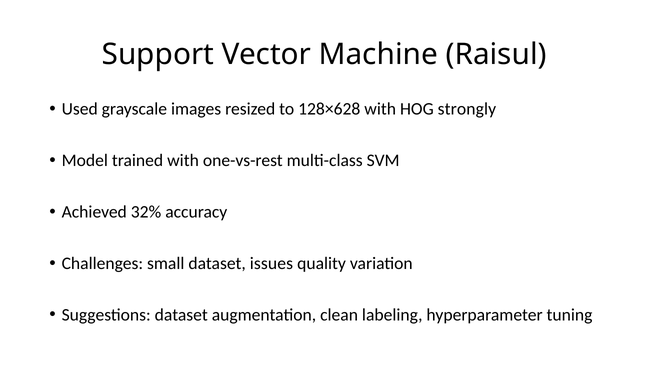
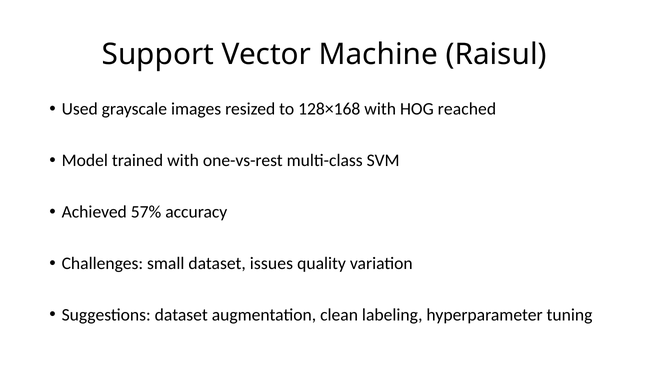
128×628: 128×628 -> 128×168 (329, 109)
strongly: strongly -> reached (467, 109)
32%: 32% -> 57% (146, 212)
